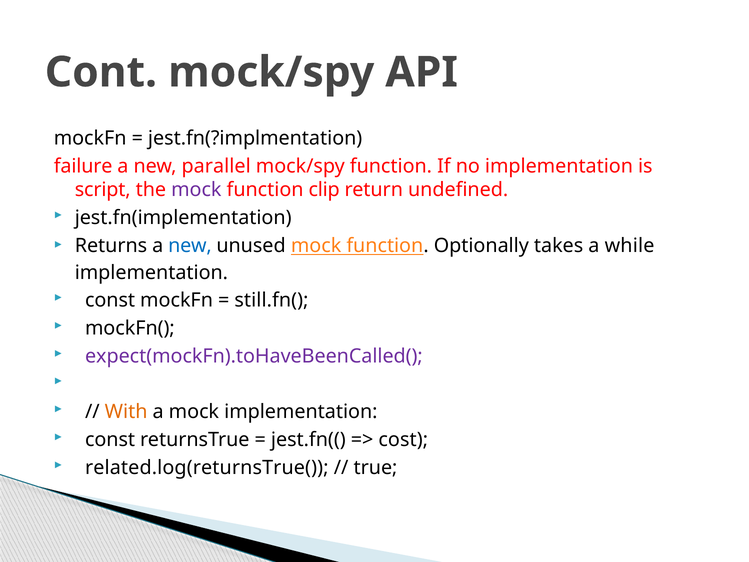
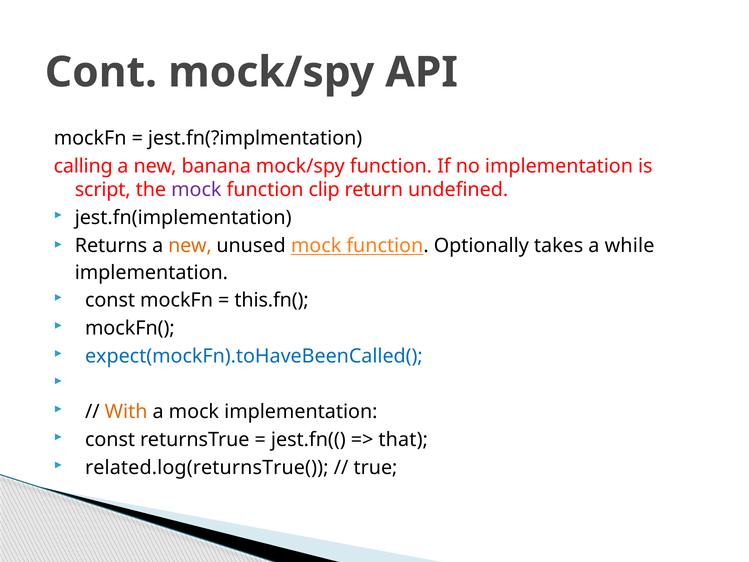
failure: failure -> calling (83, 166)
parallel: parallel -> banana (216, 166)
new colour: blue -> orange (190, 246)
still.fn(: still.fn( -> this.fn( (272, 300)
expect(mockFn).toHaveBeenCalled( colour: purple -> blue (254, 356)
cost: cost -> that (403, 440)
